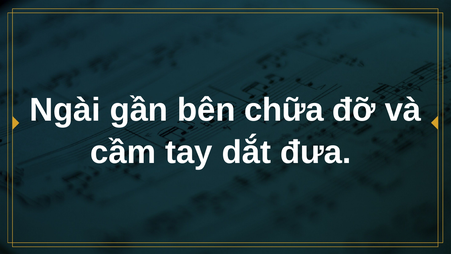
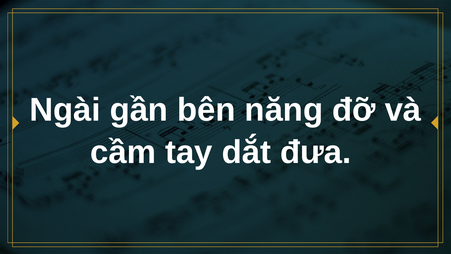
chữa: chữa -> năng (284, 110)
